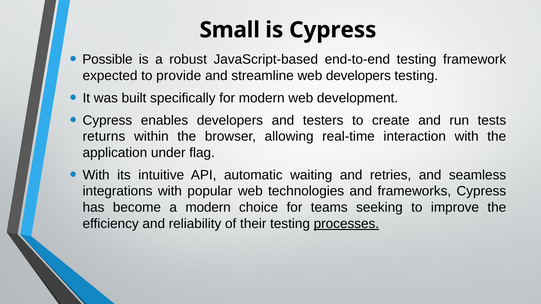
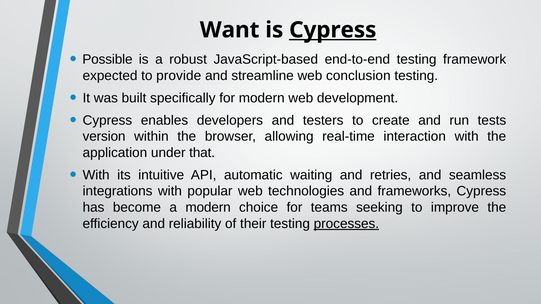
Small: Small -> Want (230, 30)
Cypress underline: none -> present (333, 30)
web developers: developers -> conclusion (358, 76)
returns: returns -> version (104, 137)
flag: flag -> that (202, 153)
